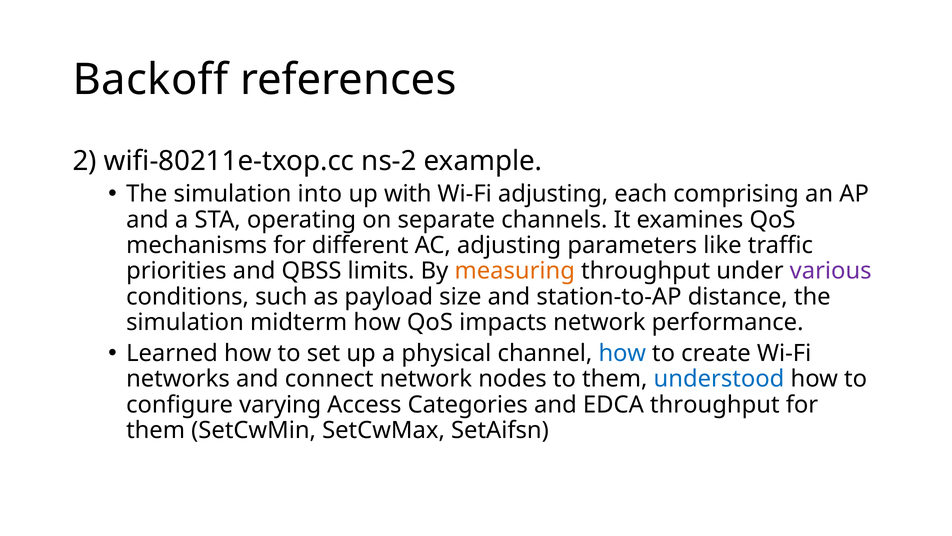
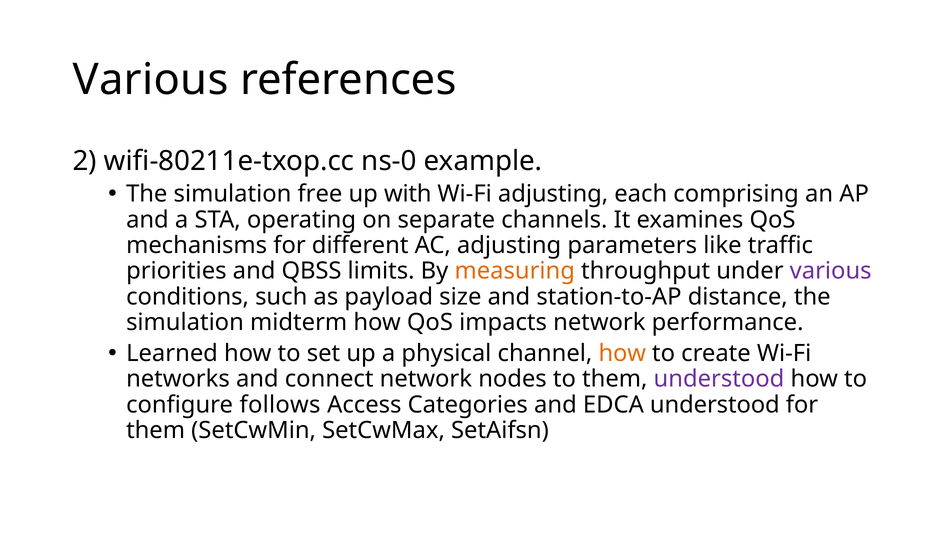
Backoff: Backoff -> Various (151, 80)
ns-2: ns-2 -> ns-0 (389, 161)
into: into -> free (320, 194)
how colour: blue -> orange (622, 353)
understood colour: blue -> purple (719, 379)
varying: varying -> follows (280, 404)
EDCA throughput: throughput -> understood (715, 404)
